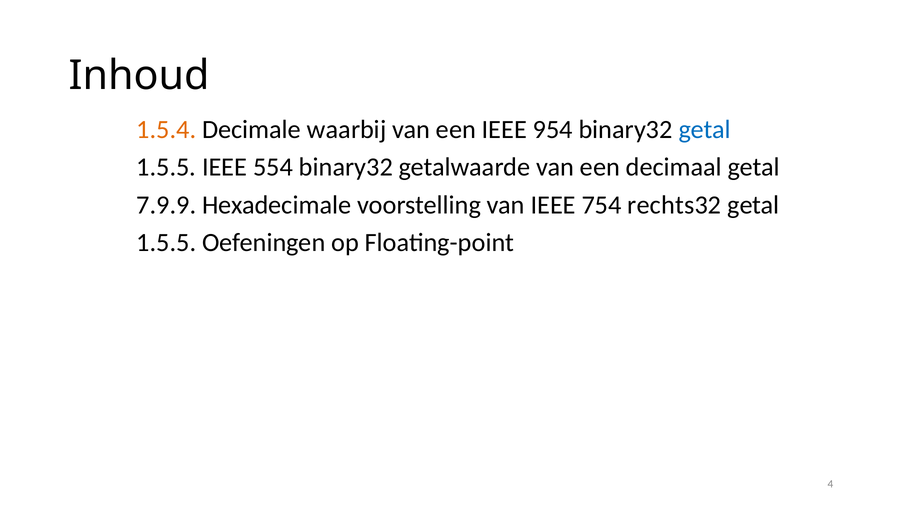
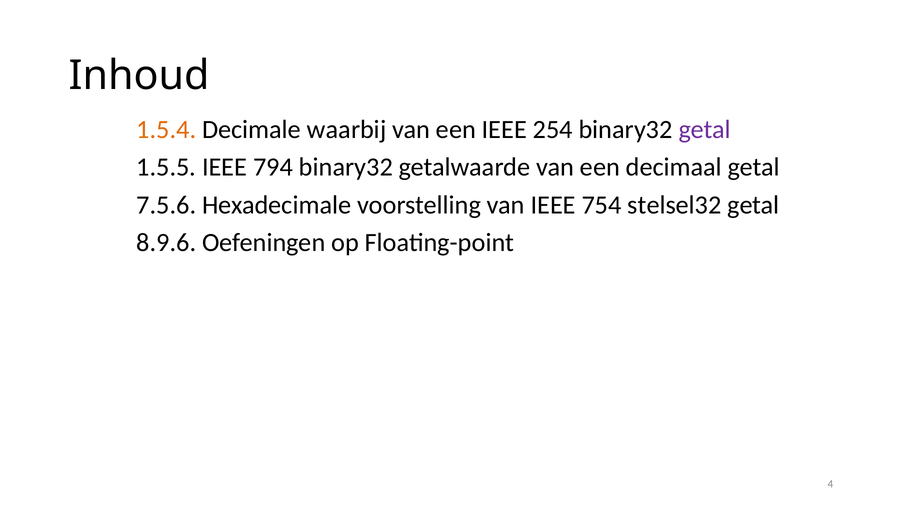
954: 954 -> 254 (553, 130)
getal colour: blue -> purple (705, 130)
554: 554 -> 794 (273, 167)
7.9.9: 7.9.9 -> 7.5.6 (166, 205)
rechts32: rechts32 -> stelsel32 (674, 205)
1.5.5: 1.5.5 -> 8.9.6 (166, 243)
